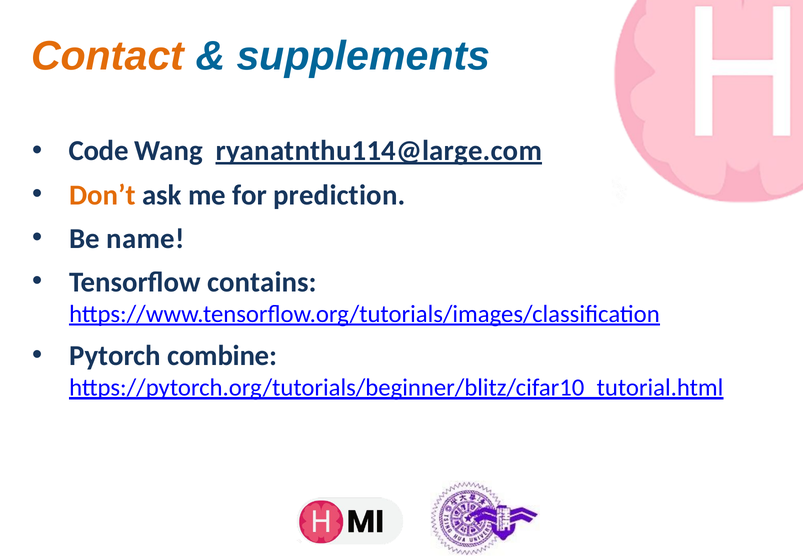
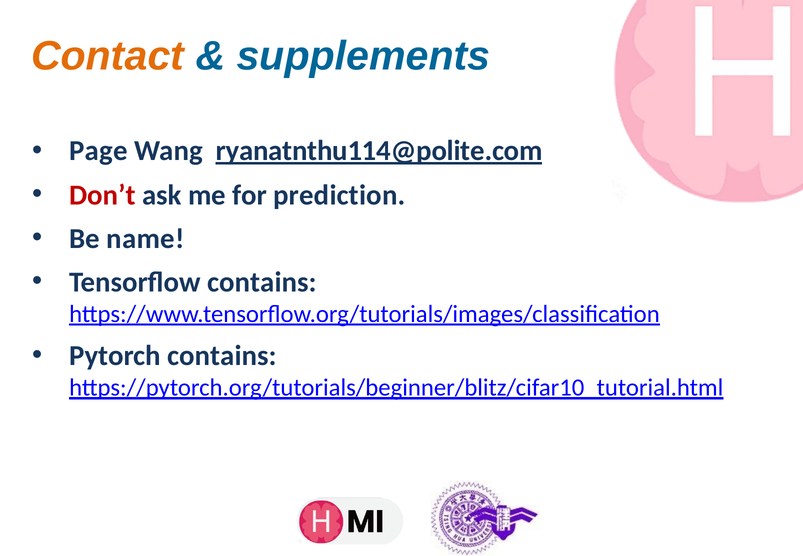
Code: Code -> Page (98, 151)
ryanatnthu114@large.com: ryanatnthu114@large.com -> ryanatnthu114@polite.com (379, 151)
Don’t colour: orange -> red (102, 195)
Pytorch combine: combine -> contains (222, 356)
